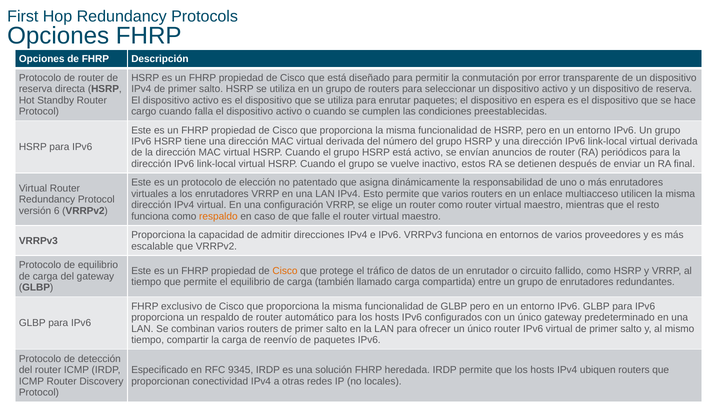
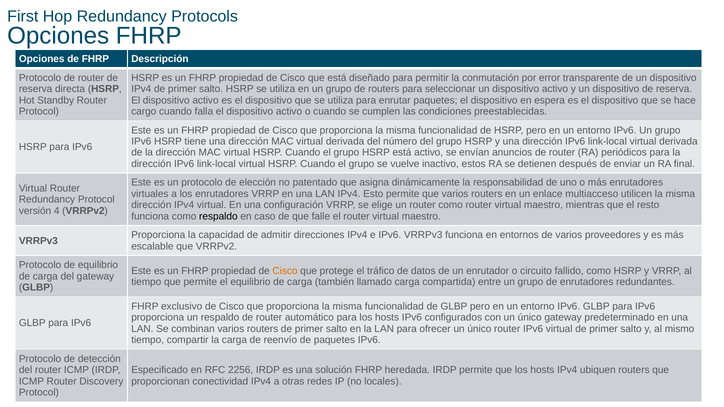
6: 6 -> 4 (57, 211)
respaldo colour: orange -> black (218, 216)
9345: 9345 -> 2256 (241, 370)
